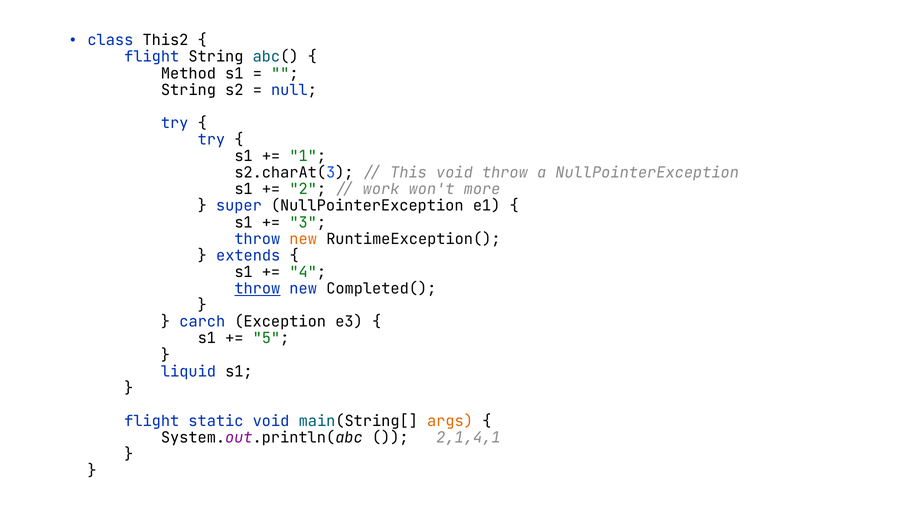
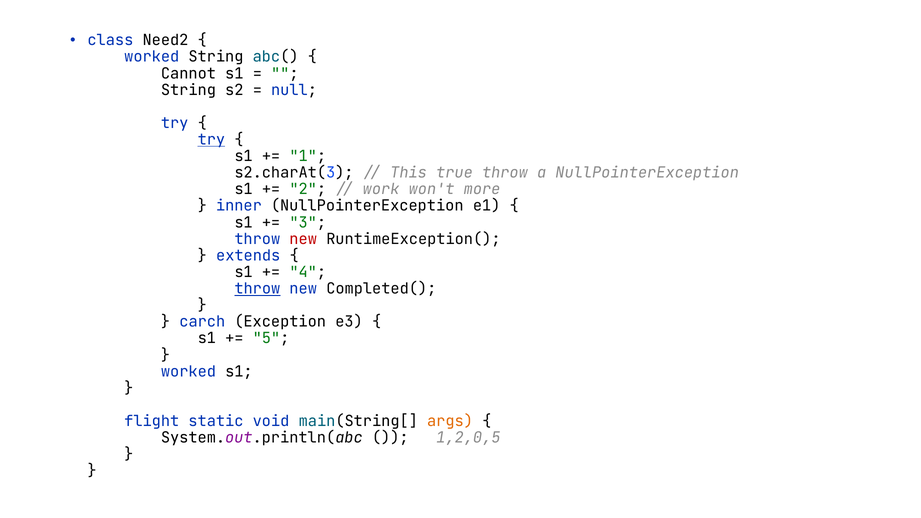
This2: This2 -> Need2 (165, 40)
flight: flight -> worked (152, 57)
Method: Method -> Cannot (188, 73)
try underline: none -> present (211, 140)
This void: void -> true (454, 173)
super: super -> inner (239, 206)
new colour: orange -> red (303, 239)
liquid: liquid -> worked (188, 372)
//2,1,4,1: //2,1,4,1 -> //1,2,0,5 (459, 438)
